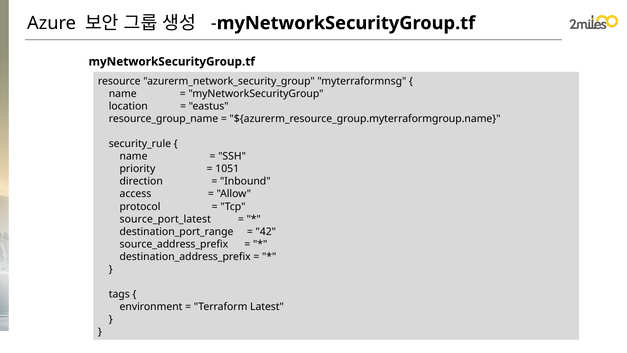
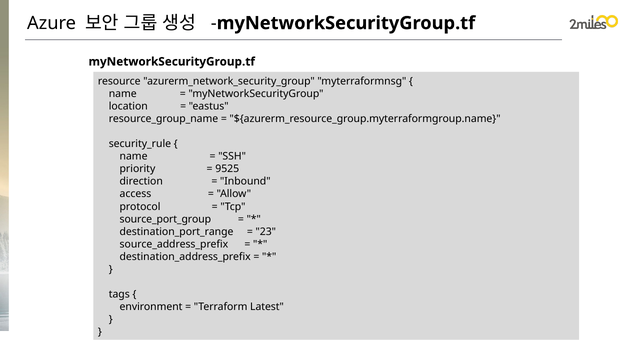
1051: 1051 -> 9525 (227, 169)
source_port_latest: source_port_latest -> source_port_group (165, 219)
42: 42 -> 23 (266, 231)
